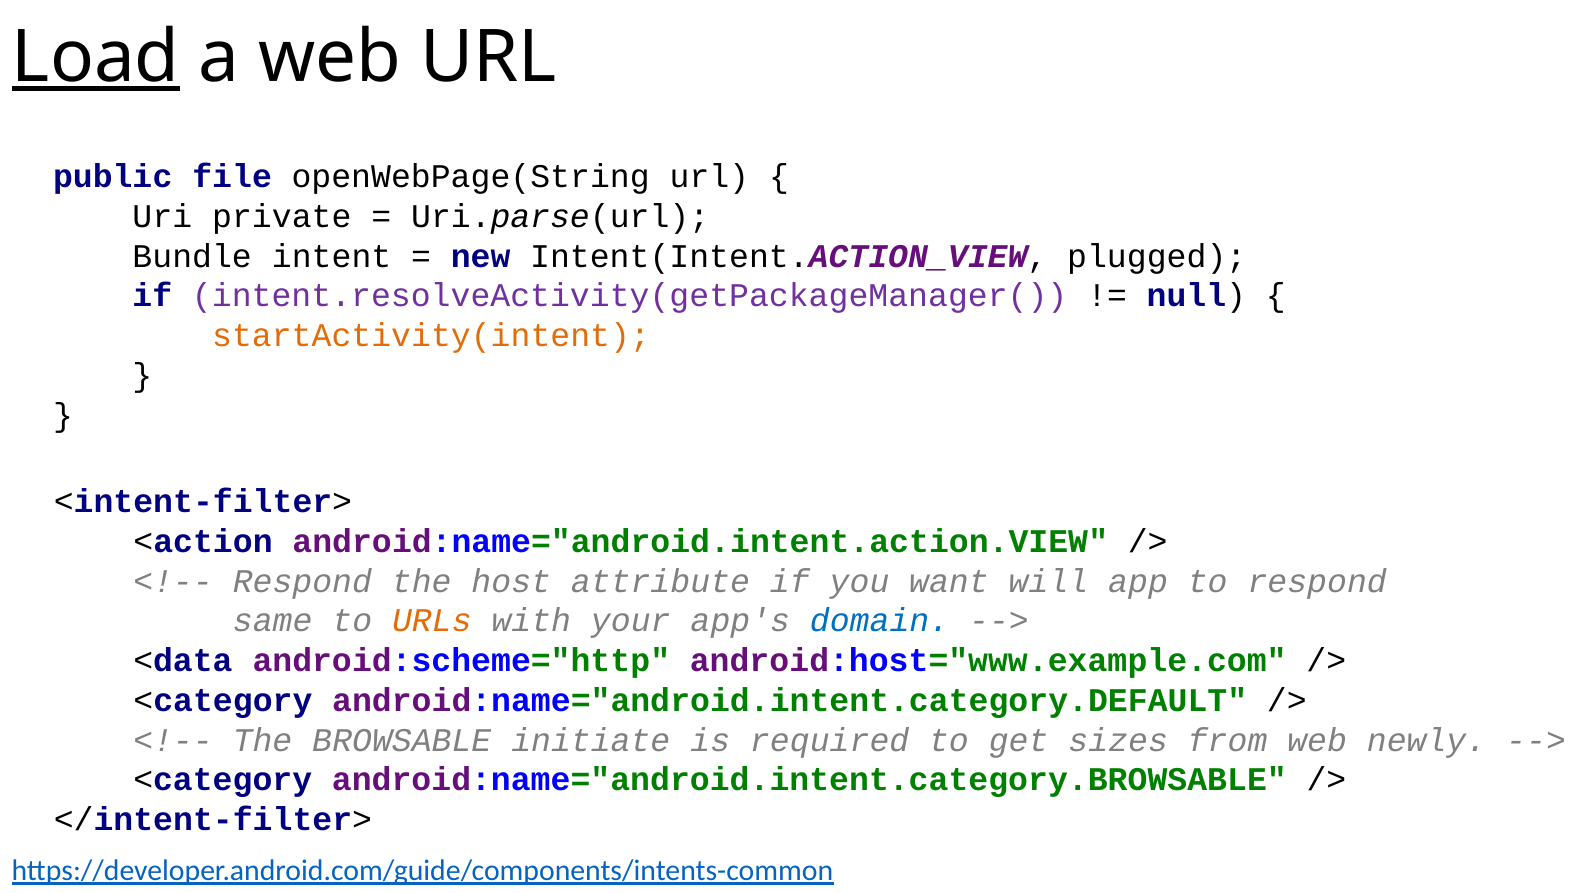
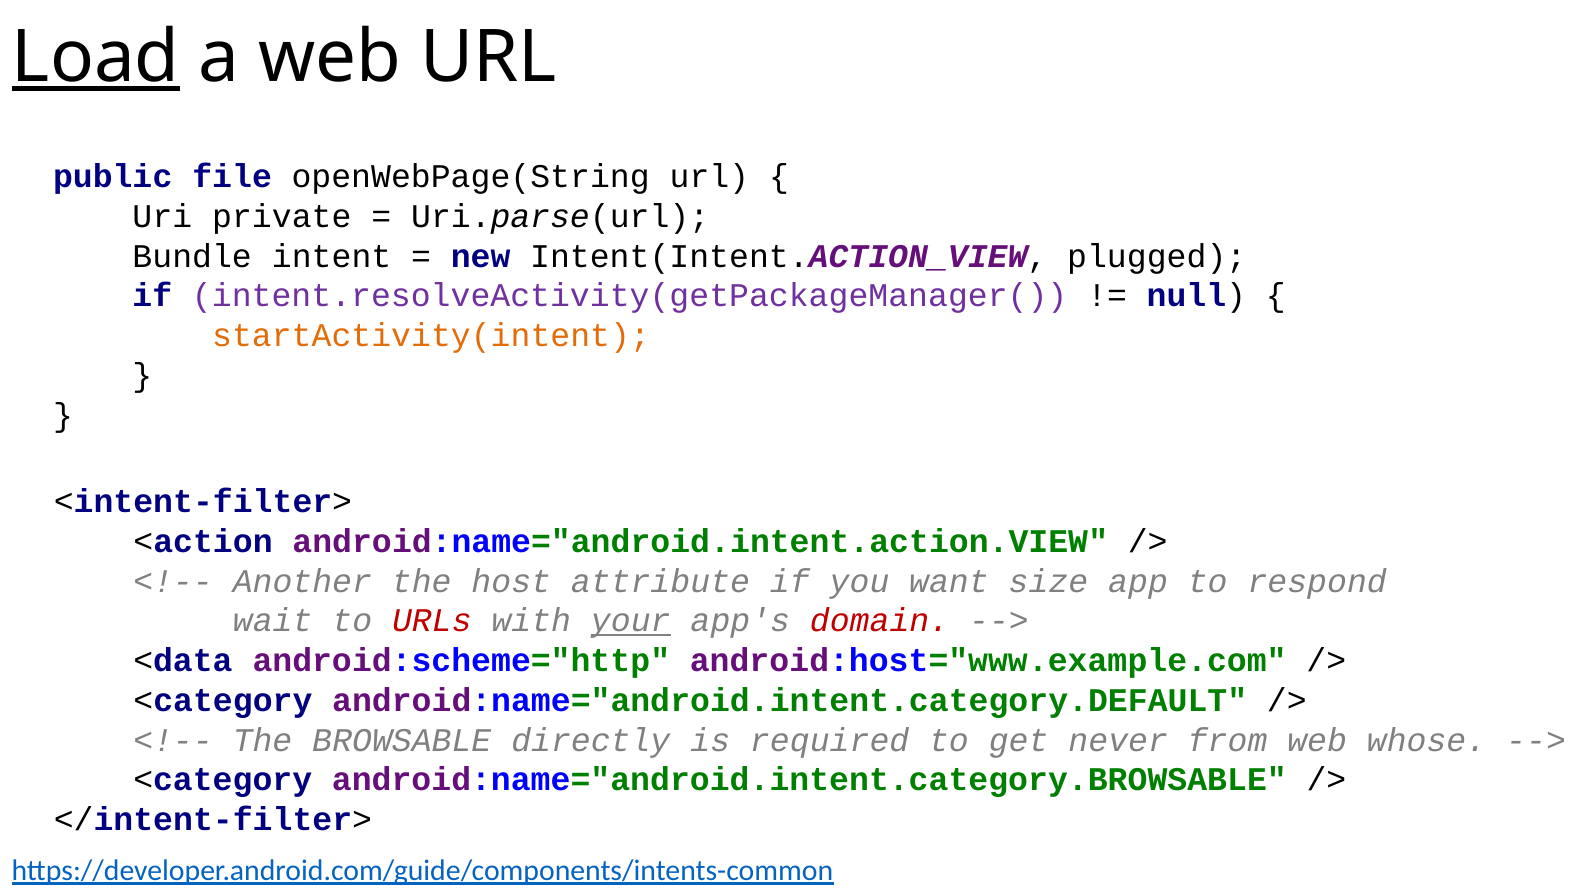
Respond: Respond -> Another (302, 582)
will: will -> size (1048, 582)
same: same -> wait (273, 621)
URLs colour: orange -> red (432, 621)
your underline: none -> present (631, 621)
domain colour: blue -> red (880, 621)
initiate: initiate -> directly (591, 740)
sizes: sizes -> never (1118, 740)
newly: newly -> whose (1427, 740)
